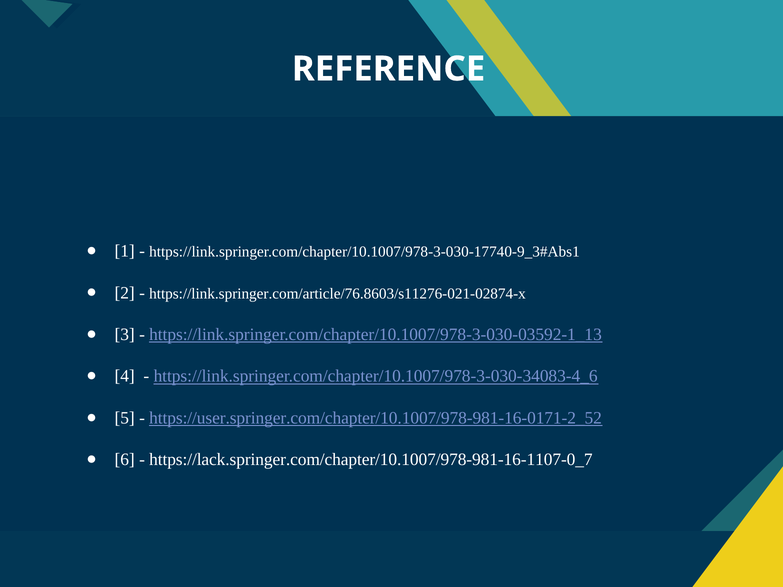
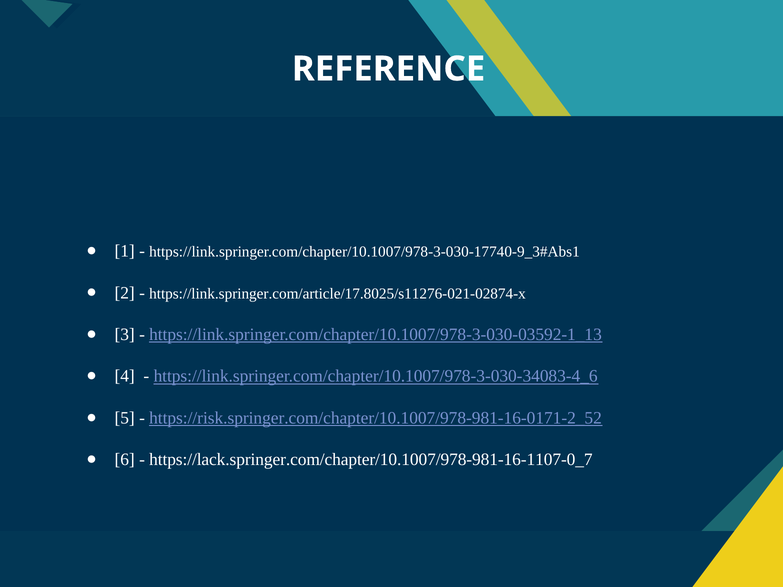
https://link.springer.com/article/76.8603/s11276-021-02874-x: https://link.springer.com/article/76.8603/s11276-021-02874-x -> https://link.springer.com/article/17.8025/s11276-021-02874-x (338, 294)
https://user.springer.com/chapter/10.1007/978-981-16-0171-2_52: https://user.springer.com/chapter/10.1007/978-981-16-0171-2_52 -> https://risk.springer.com/chapter/10.1007/978-981-16-0171-2_52 (376, 418)
